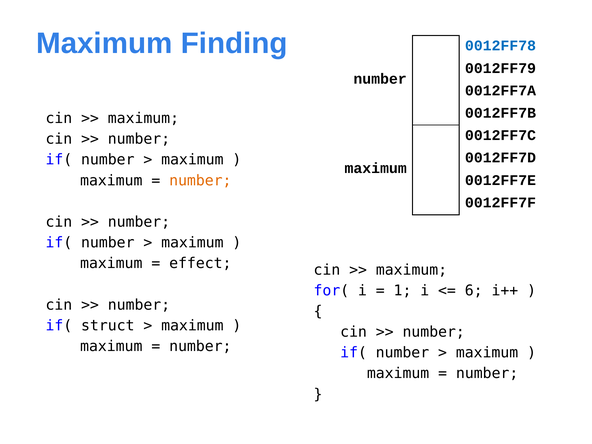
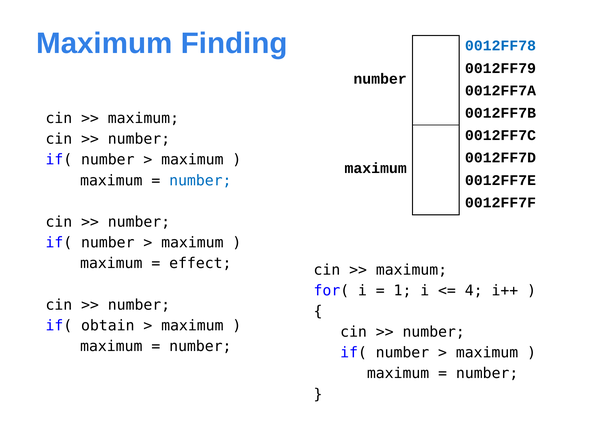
number colour: orange -> blue (200, 180)
6: 6 -> 4 (474, 291)
struct: struct -> obtain (108, 326)
